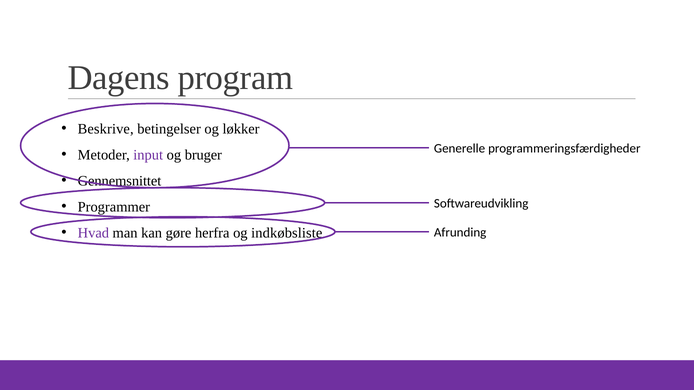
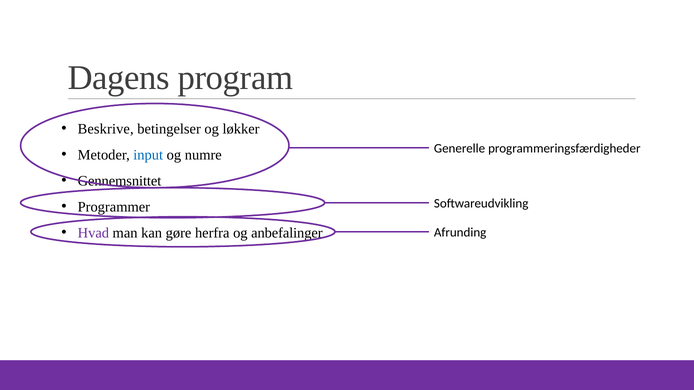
input colour: purple -> blue (148, 155)
bruger: bruger -> numre (203, 155)
indkøbsliste: indkøbsliste -> anbefalinger (287, 233)
